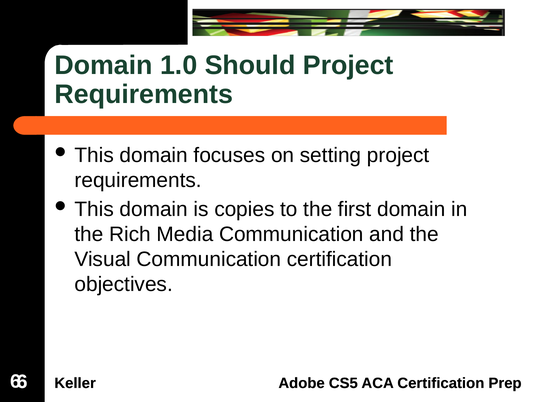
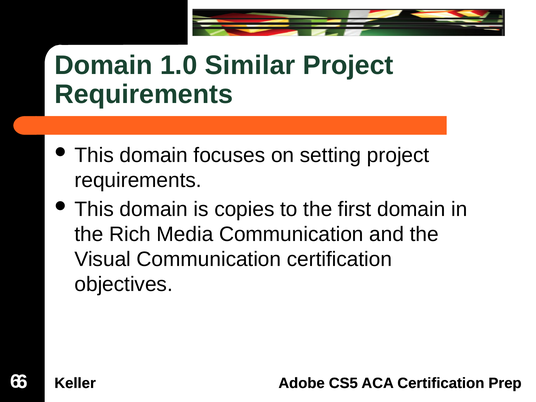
Should: Should -> Similar (250, 65)
